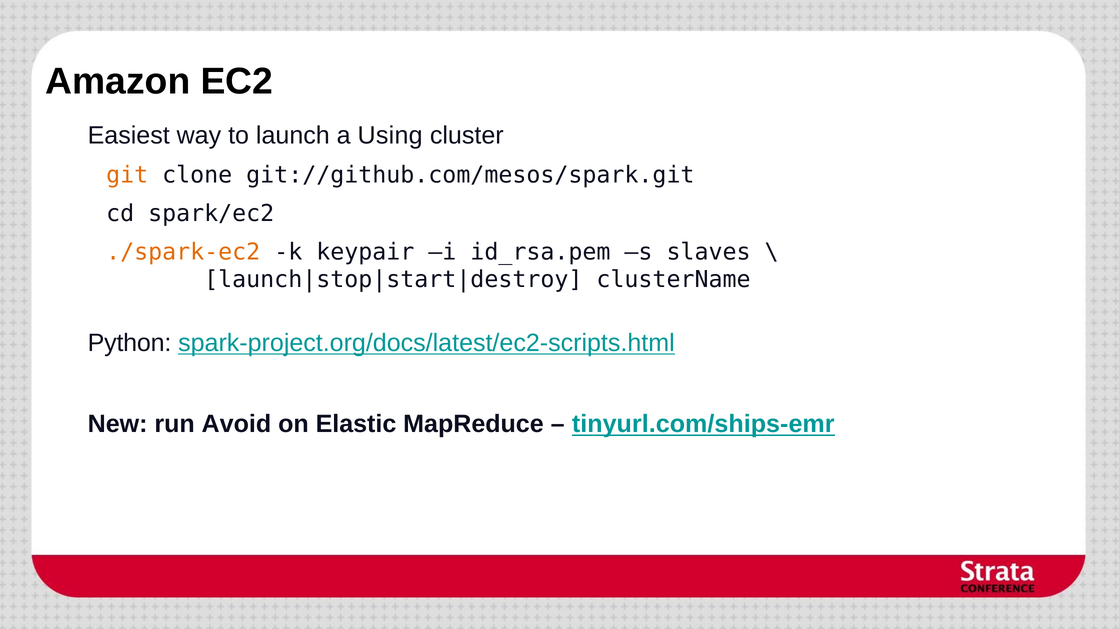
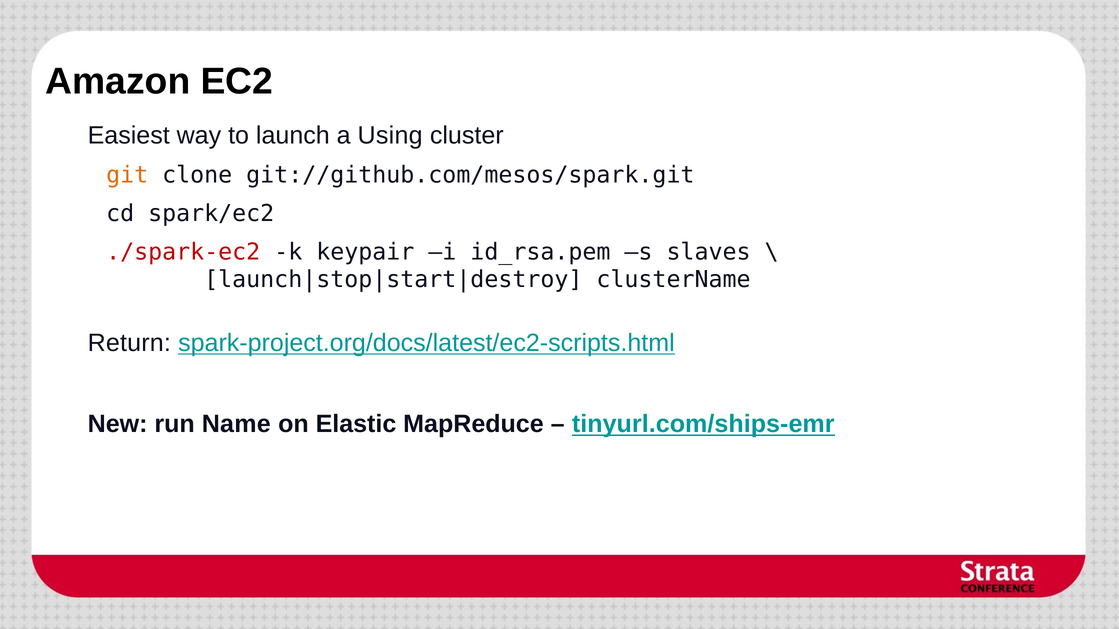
./spark-ec2 colour: orange -> red (183, 252)
Python: Python -> Return (129, 343)
Avoid: Avoid -> Name (236, 424)
